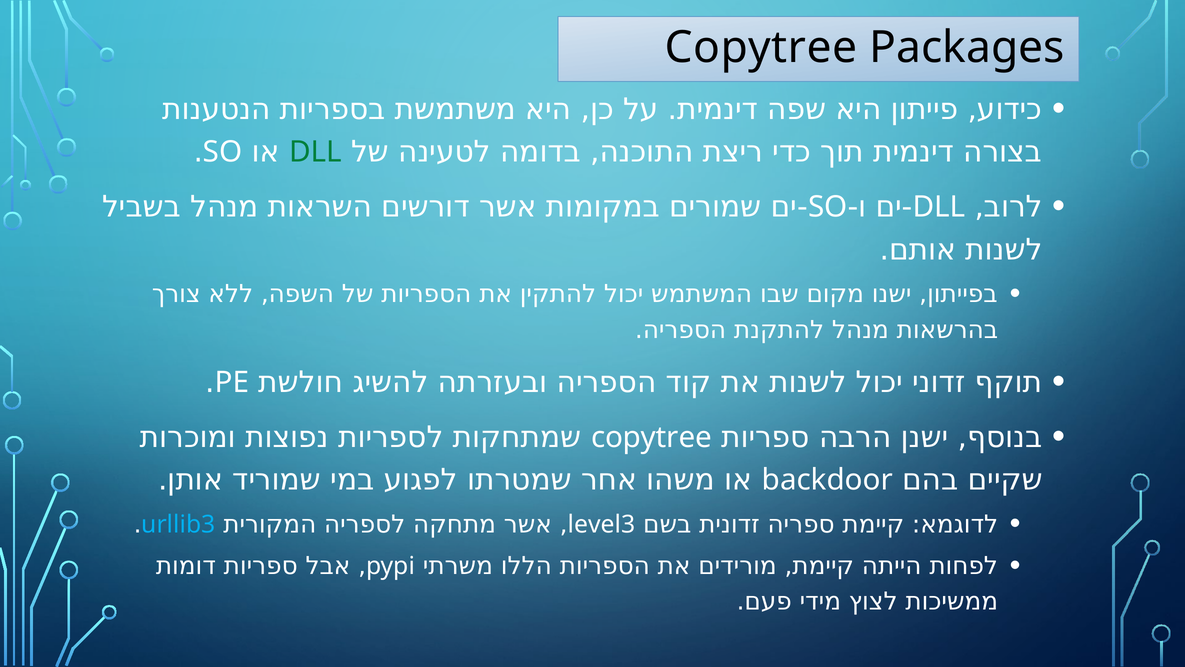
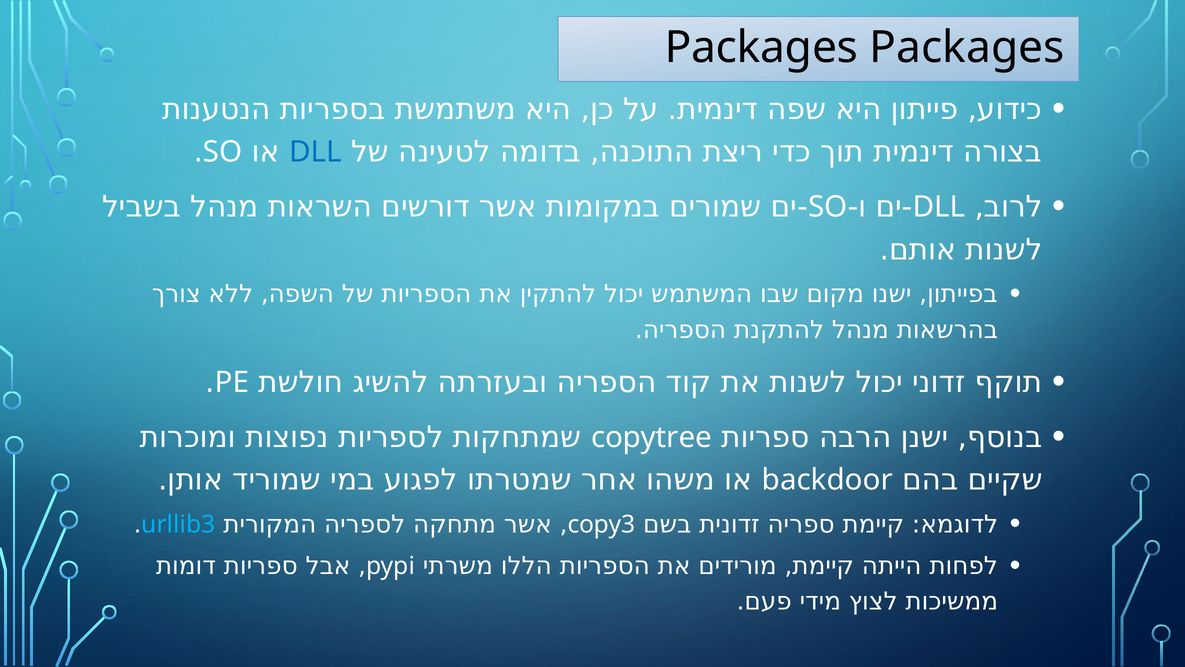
Copytree: Copytree -> Packages (761, 47)
DLL colour: green -> blue (315, 152)
level3: level3 -> copy3 (602, 524)
